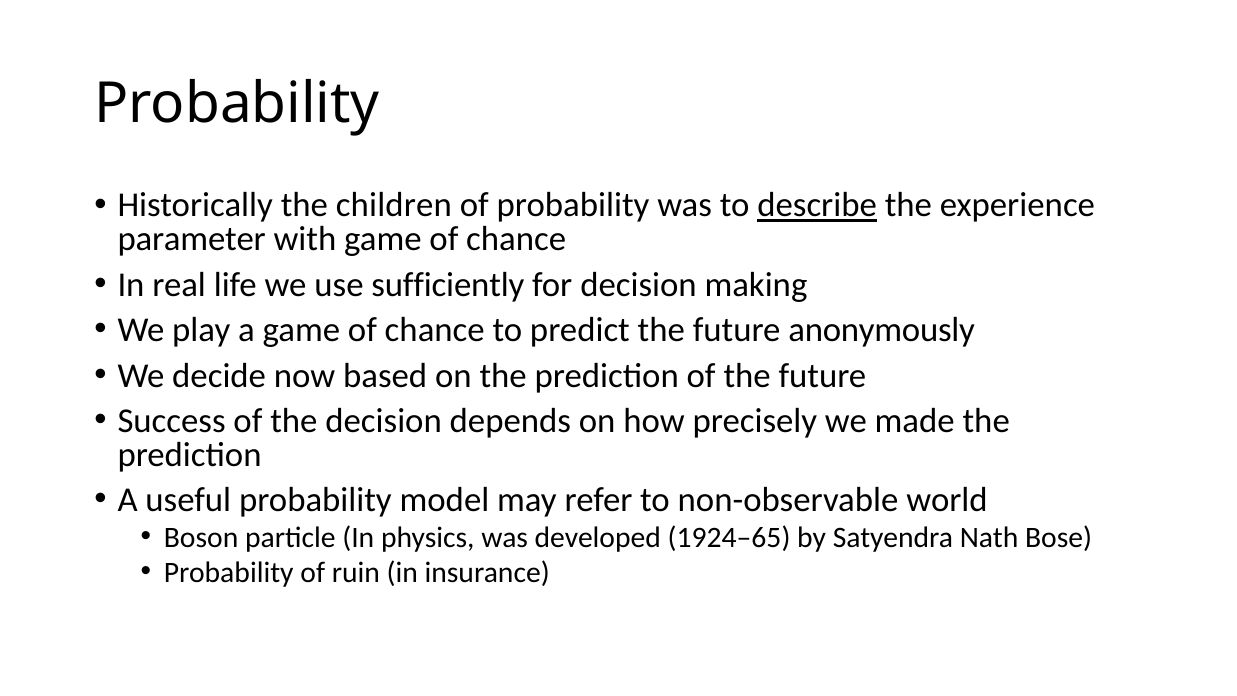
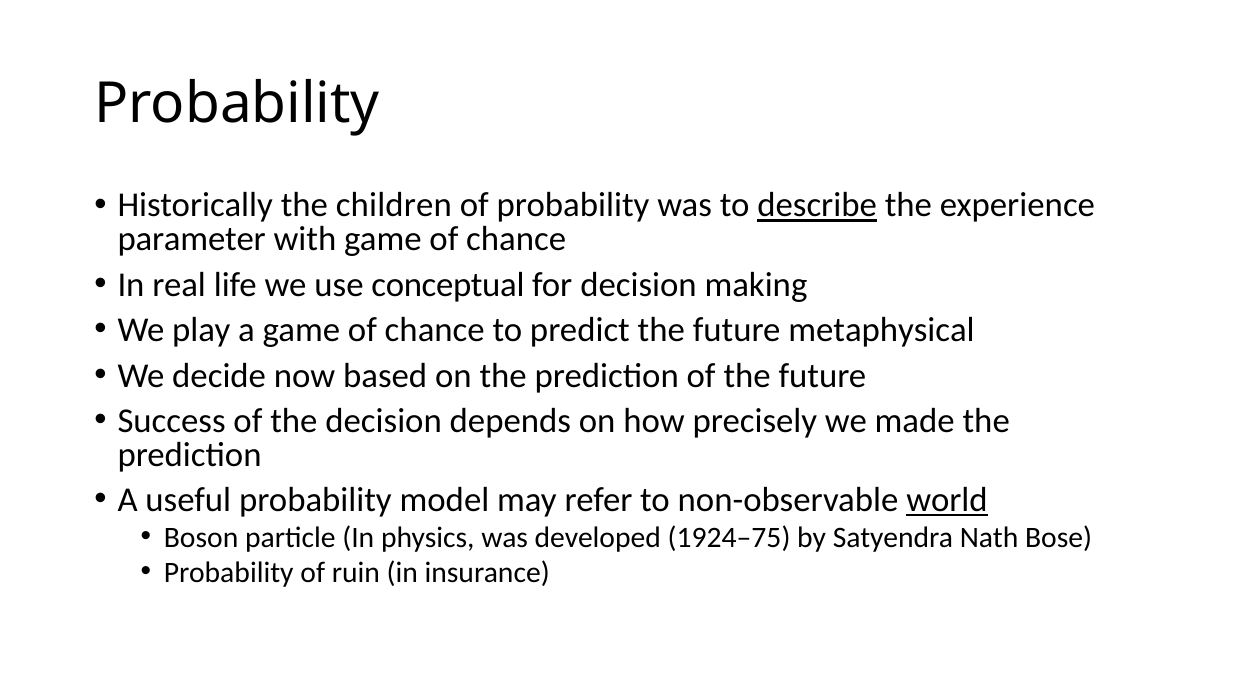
sufficiently: sufficiently -> conceptual (448, 285)
anonymously: anonymously -> metaphysical (882, 330)
world underline: none -> present (947, 500)
1924–65: 1924–65 -> 1924–75 (729, 538)
